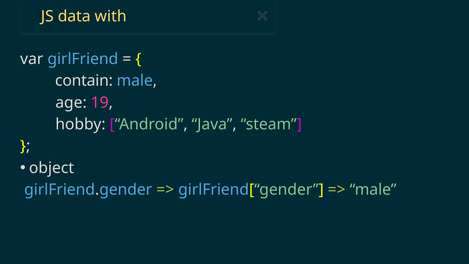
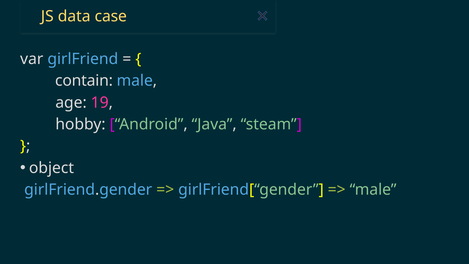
with: with -> case (111, 16)
